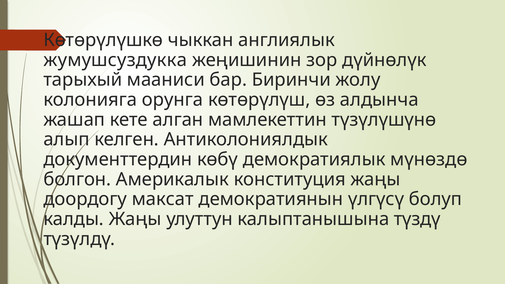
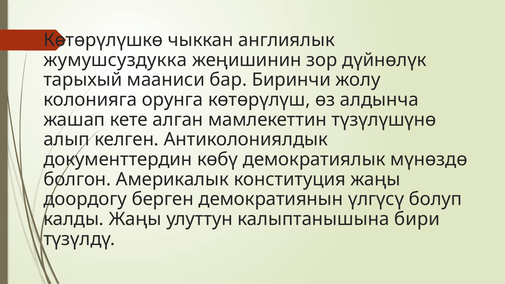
максат: максат -> берген (163, 199)
түздү: түздү -> бири (417, 219)
